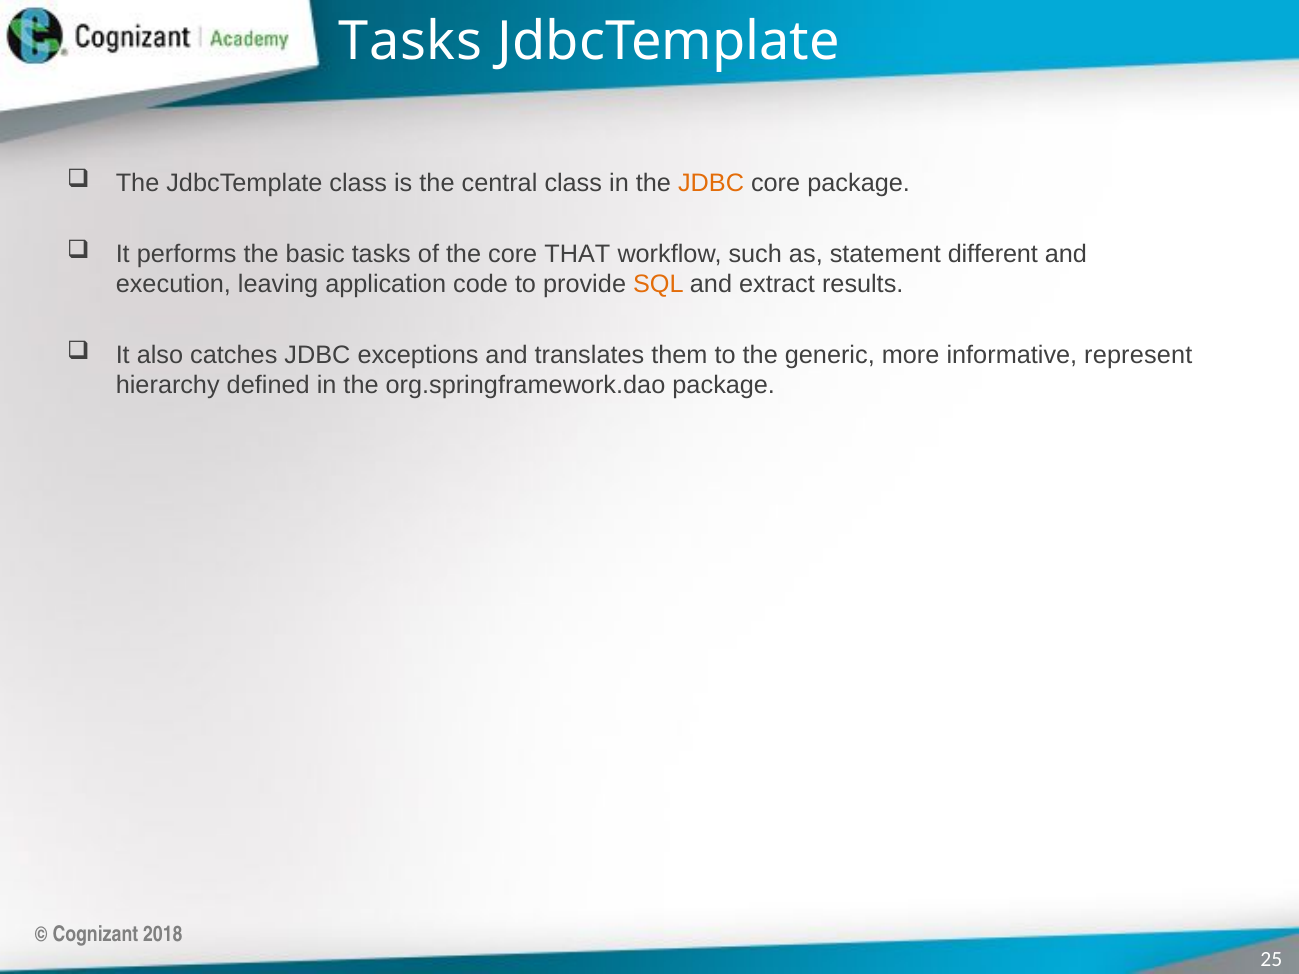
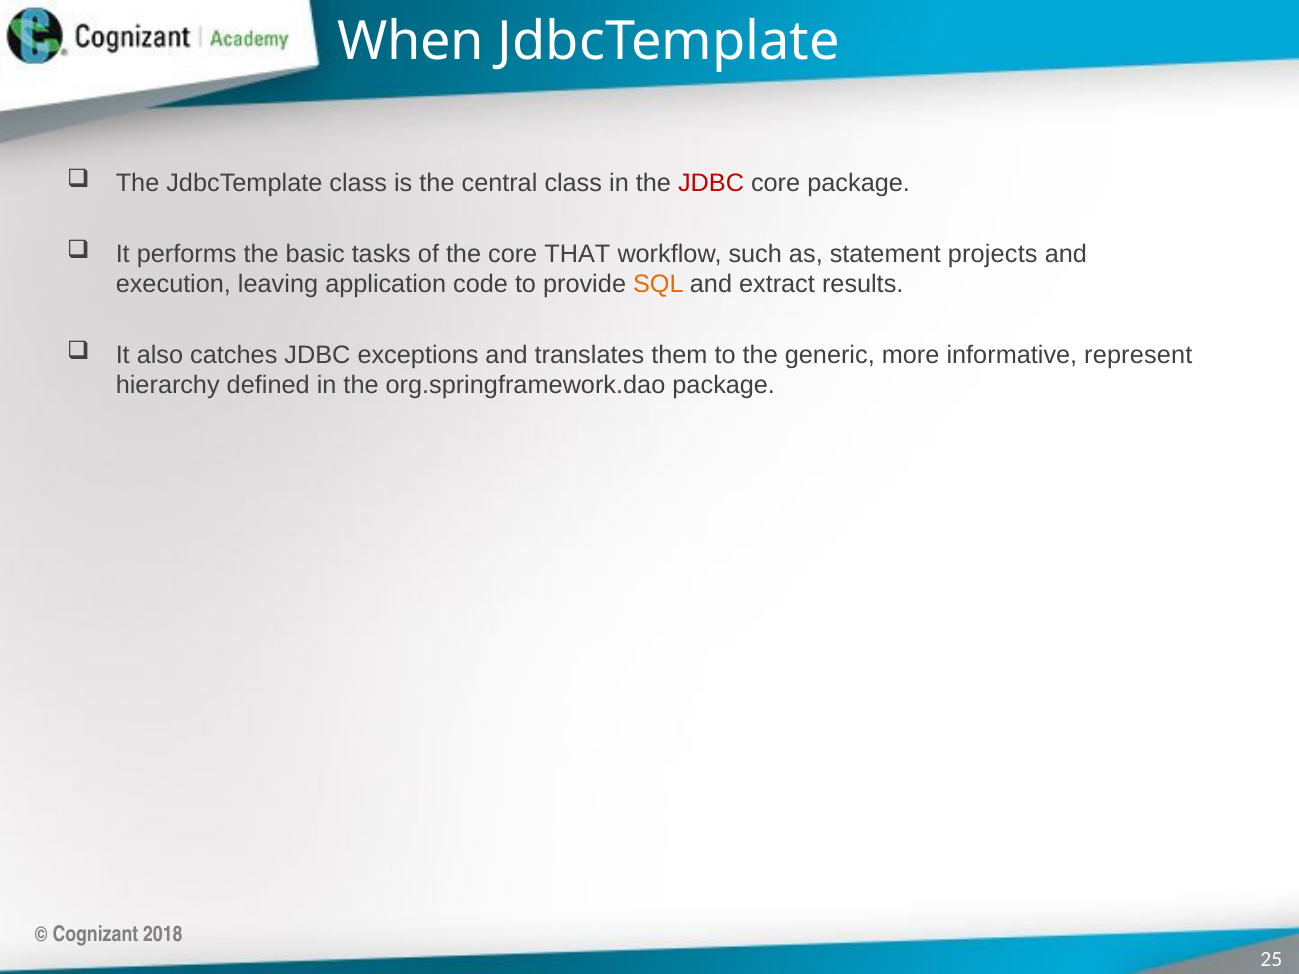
Tasks: Tasks -> When (411, 42)
JDBC colour: orange -> red (711, 183)
different: different -> projects (993, 254)
